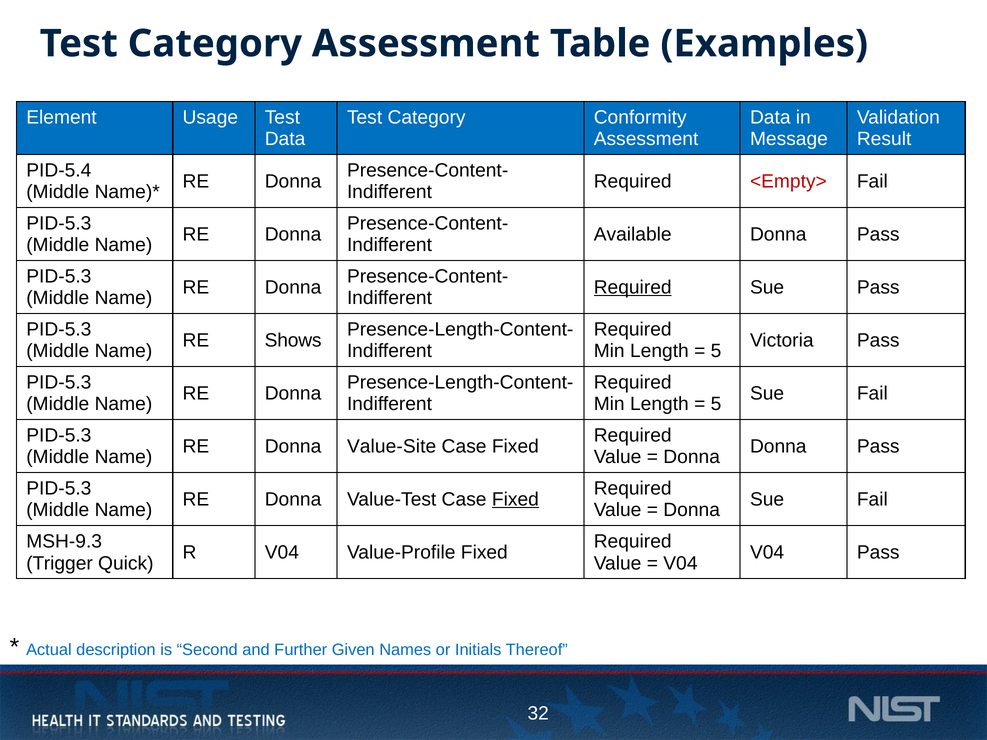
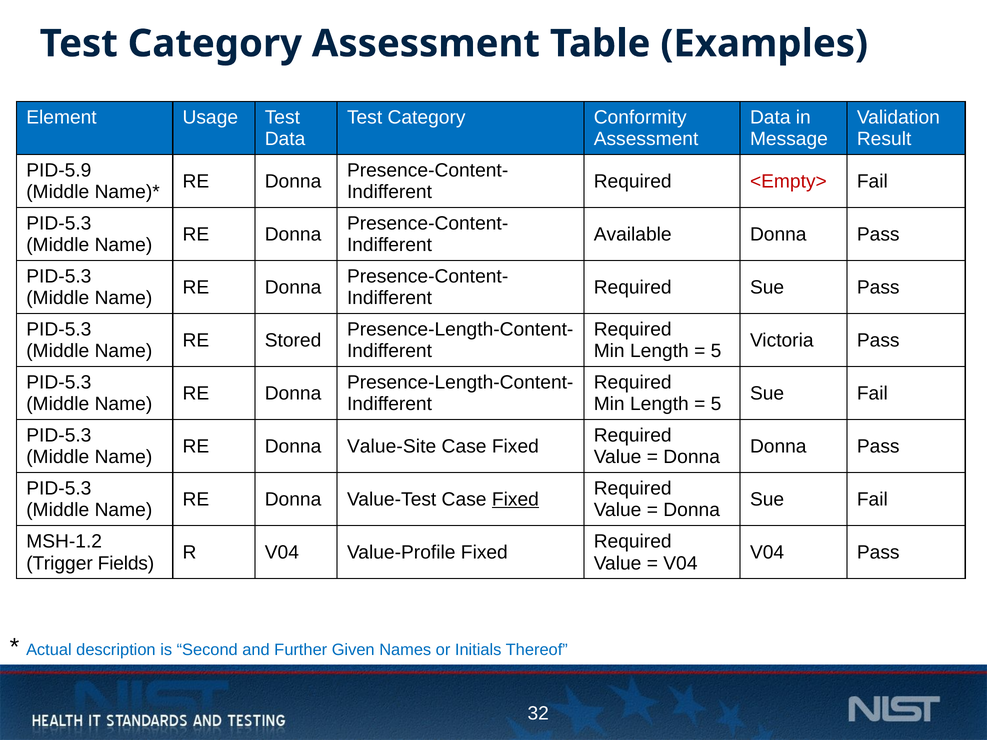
PID-5.4: PID-5.4 -> PID-5.9 (59, 171)
Required underline: present -> none (633, 287)
Shows: Shows -> Stored (293, 340)
MSH-9.3: MSH-9.3 -> MSH-1.2 (64, 542)
Quick: Quick -> Fields (126, 563)
